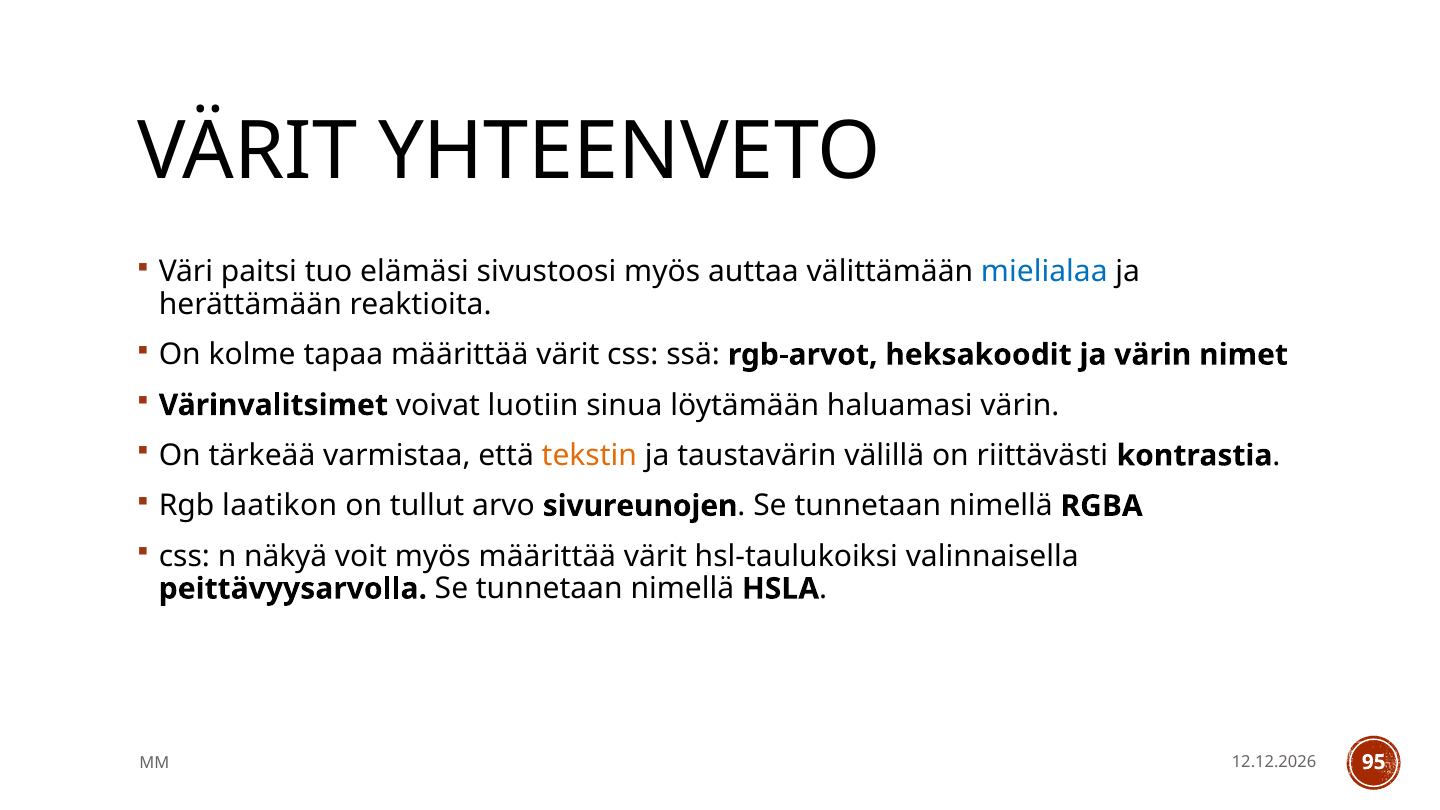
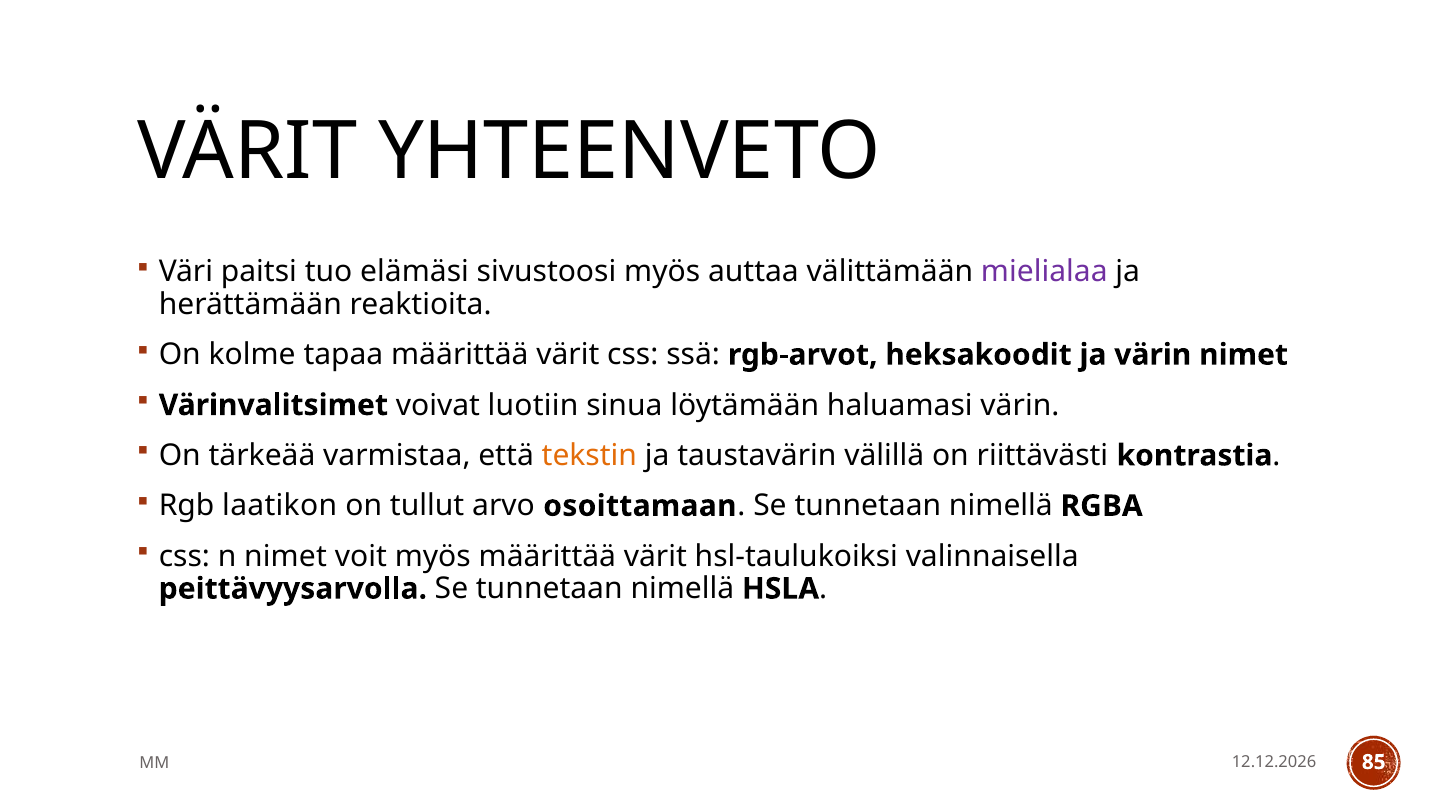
mielialaa colour: blue -> purple (1044, 272)
sivureunojen: sivureunojen -> osoittamaan (640, 506)
n näkyä: näkyä -> nimet (286, 556)
95: 95 -> 85 (1374, 762)
